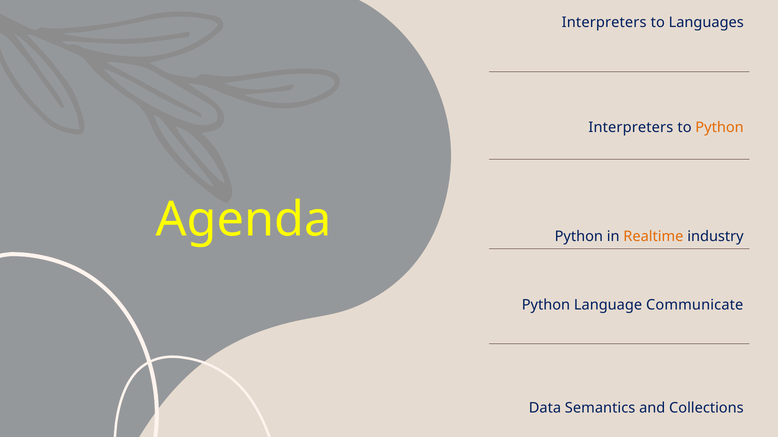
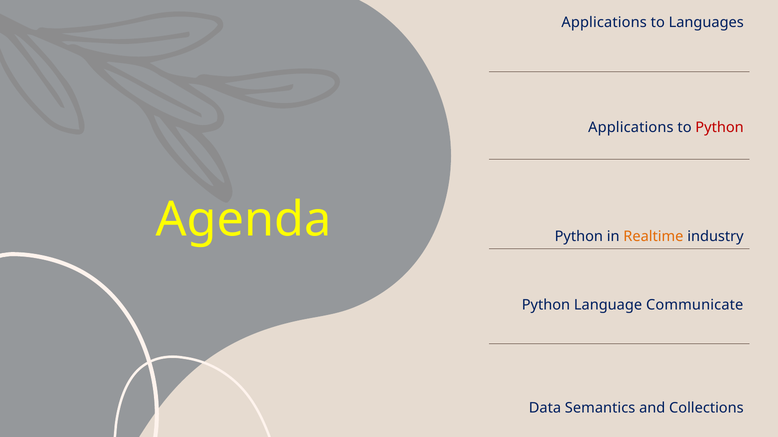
Interpreters: Interpreters -> Applications (604, 23)
Interpreters: Interpreters -> Applications (631, 128)
Python colour: orange -> red (720, 128)
